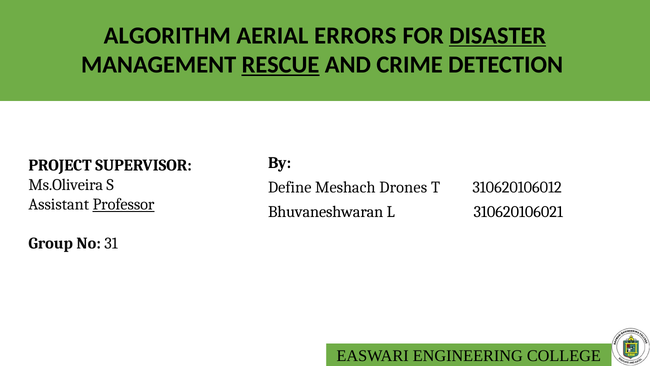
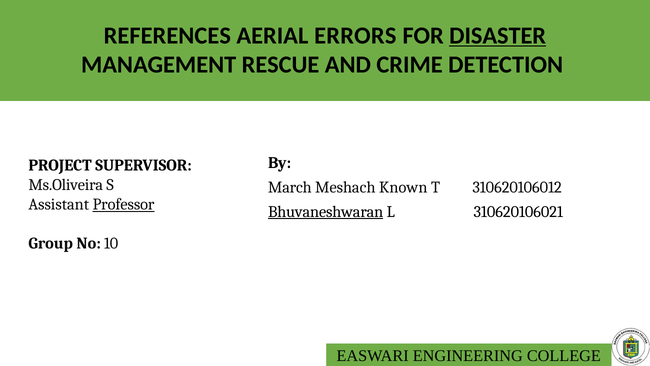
ALGORITHM: ALGORITHM -> REFERENCES (167, 35)
RESCUE underline: present -> none (281, 65)
Define: Define -> March (290, 187)
Drones: Drones -> Known (403, 187)
Bhuvaneshwaran underline: none -> present (326, 211)
31: 31 -> 10 (111, 243)
